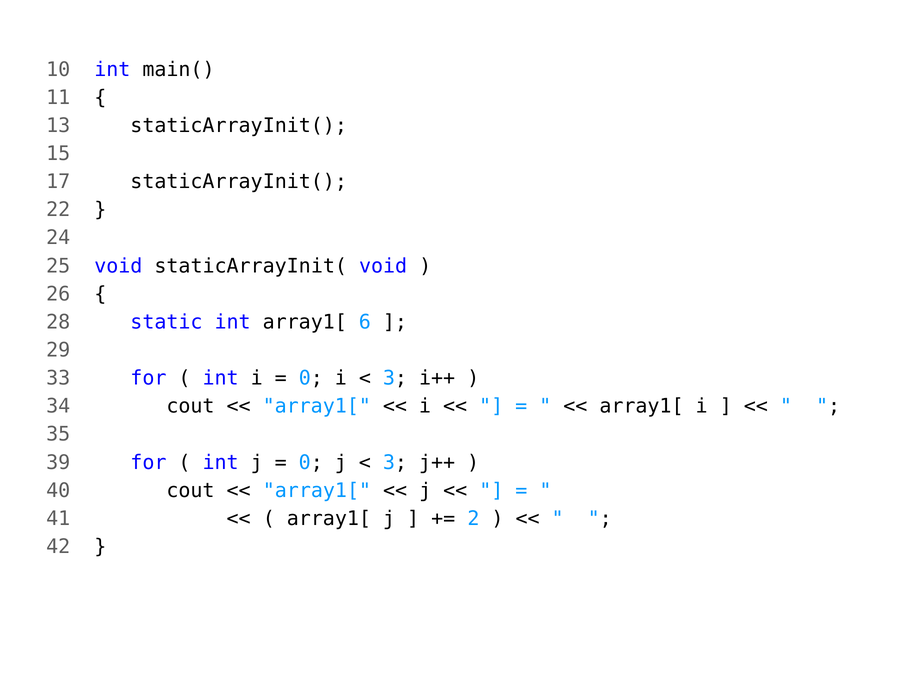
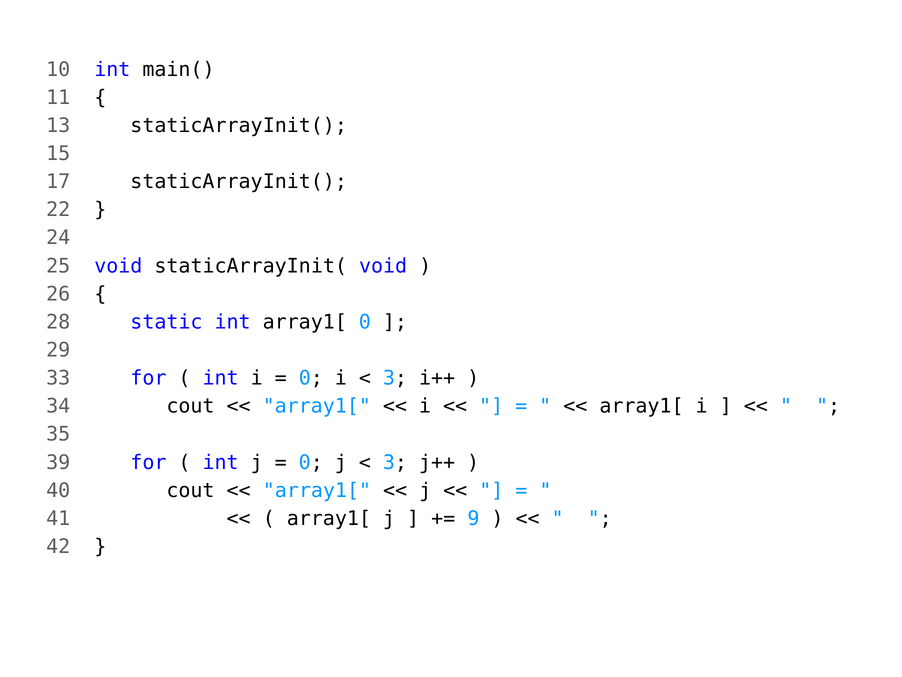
array1[ 6: 6 -> 0 (365, 322)
2: 2 -> 9 (473, 518)
